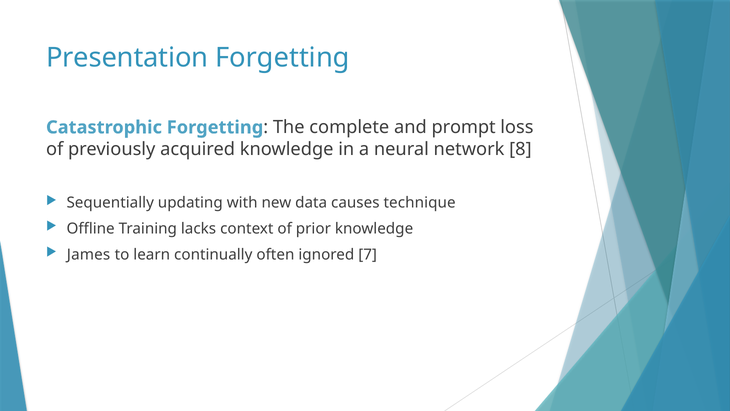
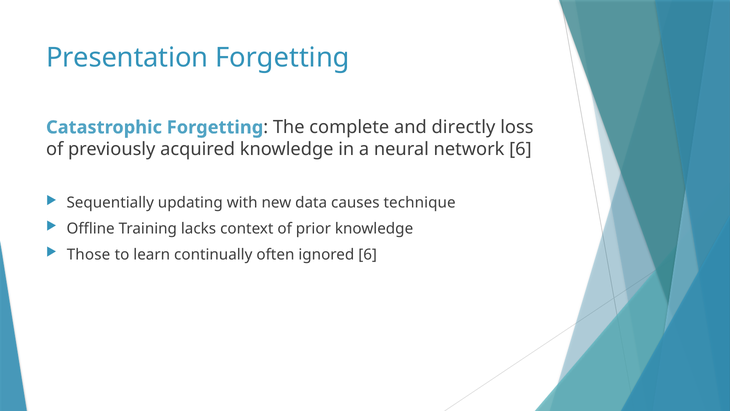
prompt: prompt -> directly (463, 127)
network 8: 8 -> 6 (520, 149)
James: James -> Those (89, 254)
ignored 7: 7 -> 6 (368, 254)
